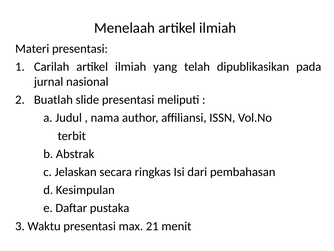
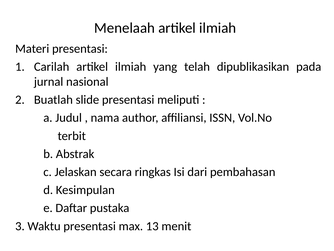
21: 21 -> 13 (152, 226)
